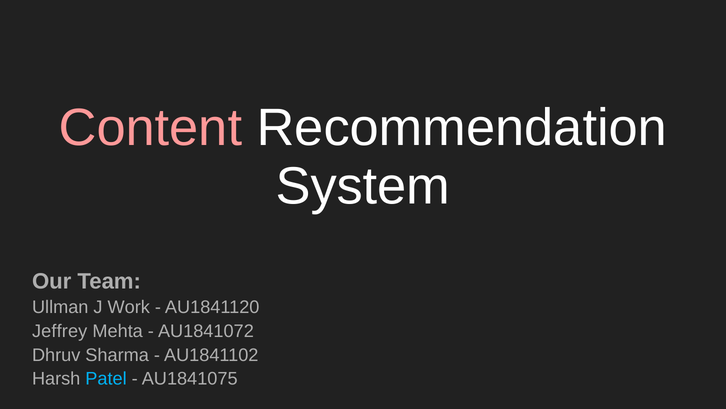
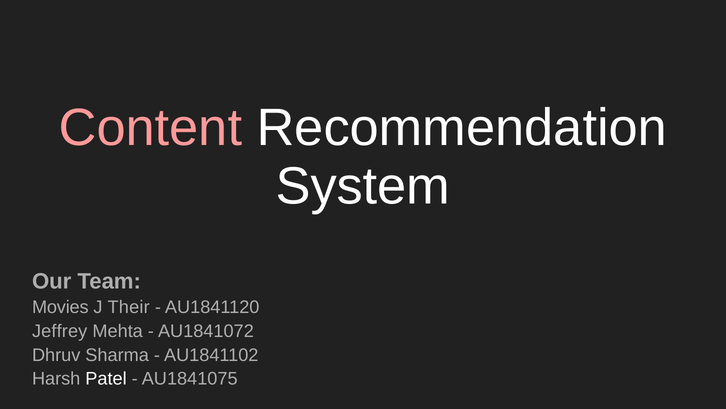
Ullman: Ullman -> Movies (60, 307)
Work: Work -> Their (129, 307)
Patel colour: light blue -> white (106, 378)
